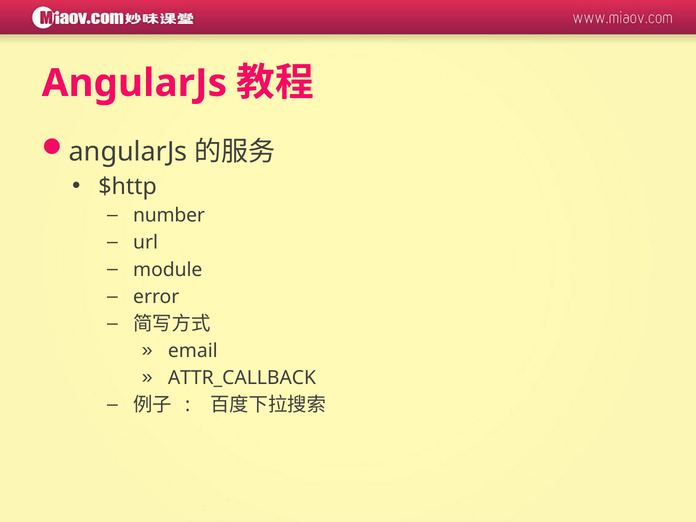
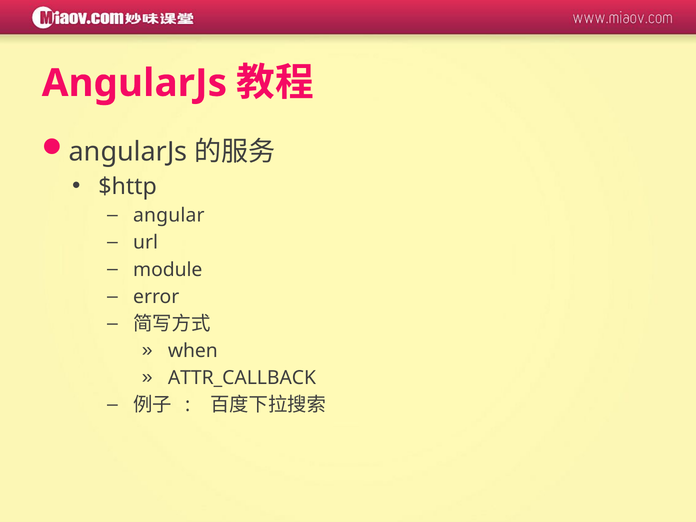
number: number -> angular (169, 216)
email: email -> when (193, 351)
